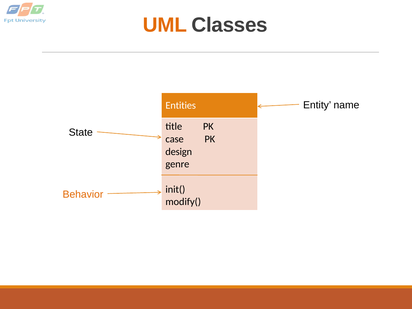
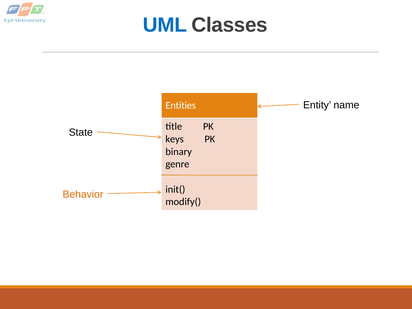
UML colour: orange -> blue (165, 25)
case: case -> keys (175, 139)
design: design -> binary (179, 152)
